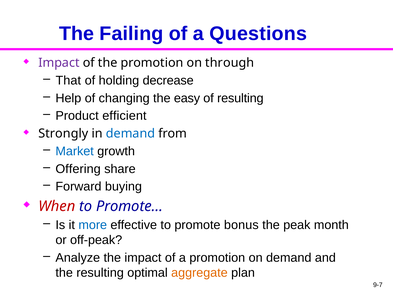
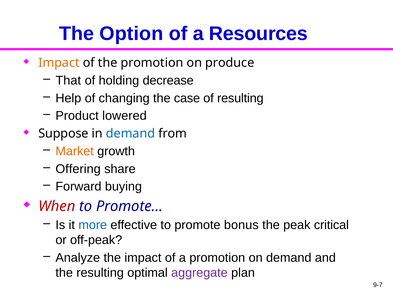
Failing: Failing -> Option (131, 34)
Questions: Questions -> Resources (258, 34)
Impact colour: purple -> orange (59, 63)
through: through -> produce (230, 63)
easy: easy -> case (187, 98)
efficient: efficient -> lowered (124, 116)
Strongly: Strongly -> Suppose (63, 133)
Market colour: blue -> orange (75, 151)
month: month -> critical (331, 225)
aggregate colour: orange -> purple (199, 273)
